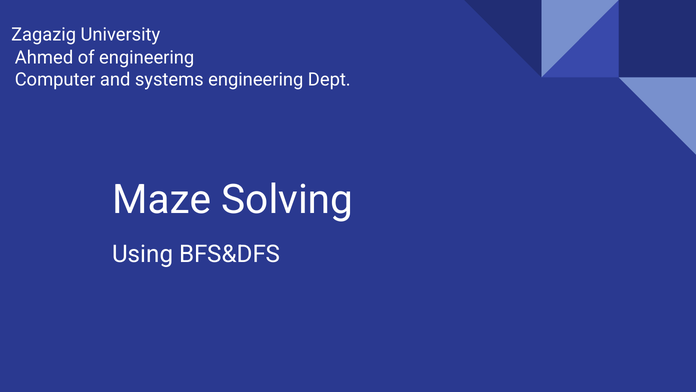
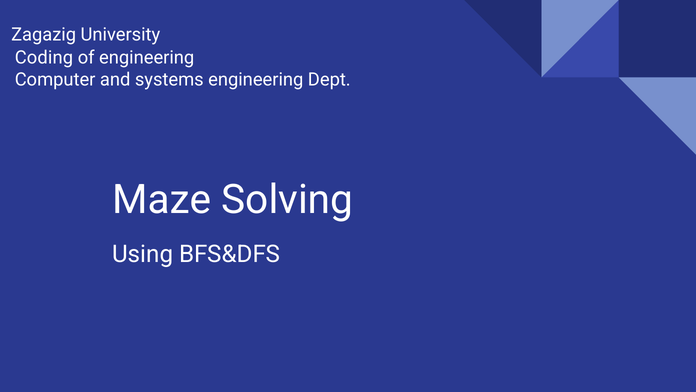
Ahmed: Ahmed -> Coding (44, 58)
